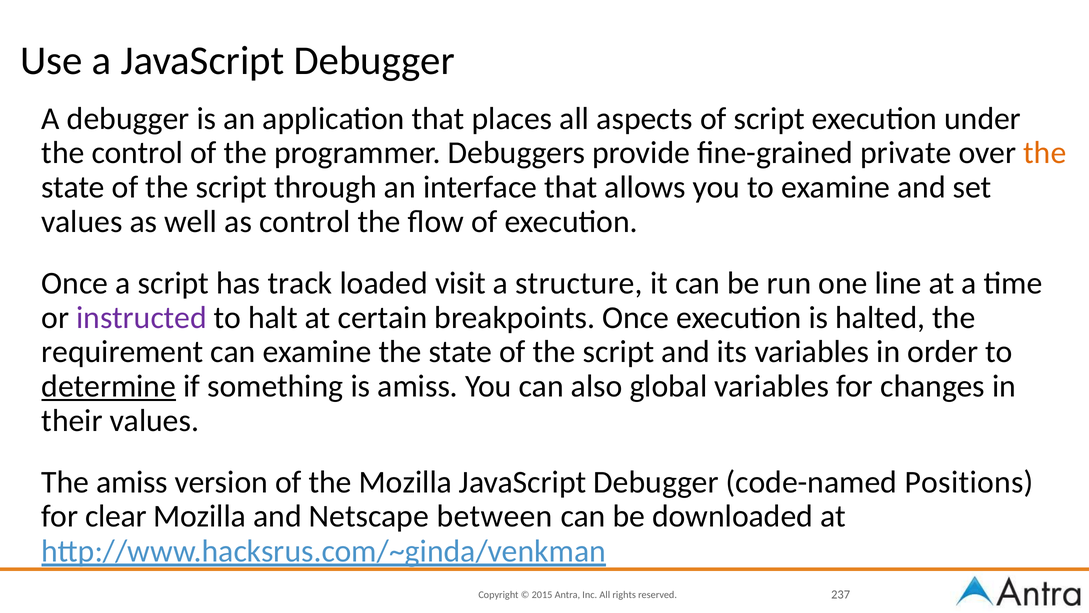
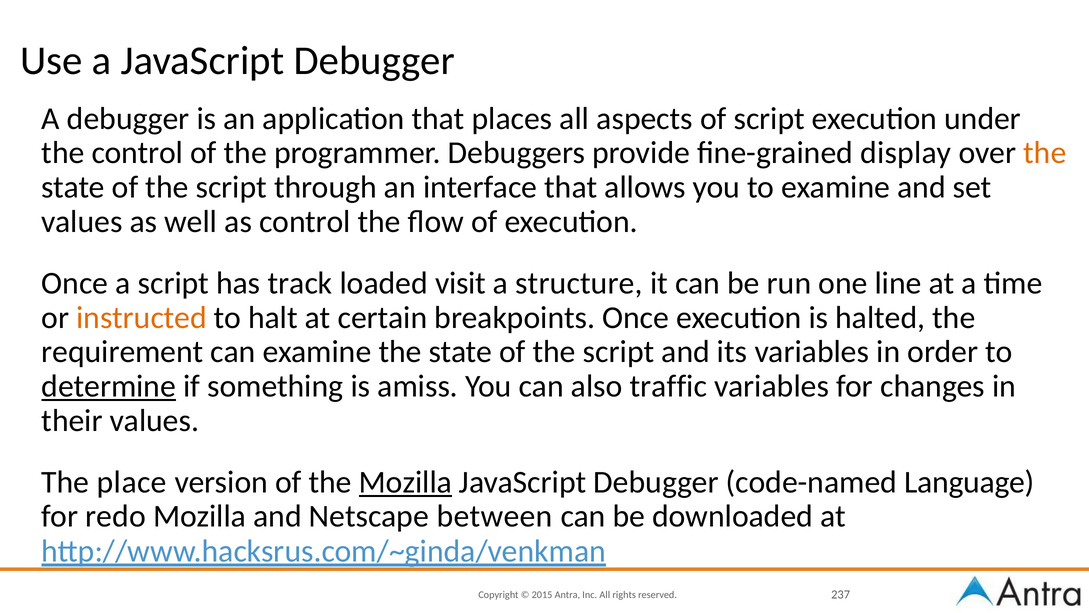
private: private -> display (906, 153)
instructed colour: purple -> orange (142, 317)
global: global -> traffic (668, 386)
The amiss: amiss -> place (132, 482)
Mozilla underline: none -> present (405, 482)
Positions: Positions -> Language (969, 482)
clear: clear -> redo (116, 516)
